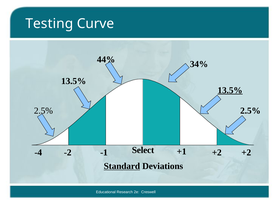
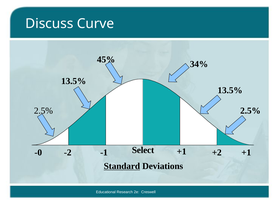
Testing: Testing -> Discuss (49, 24)
44%: 44% -> 45% (106, 60)
13.5% underline: present -> none (230, 90)
+2 +2: +2 -> +1 (246, 152)
-4: -4 -> -0 (38, 152)
